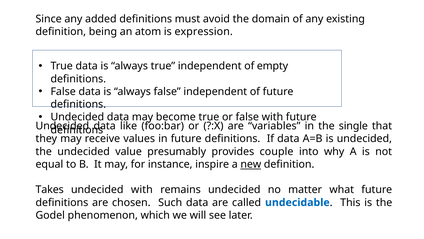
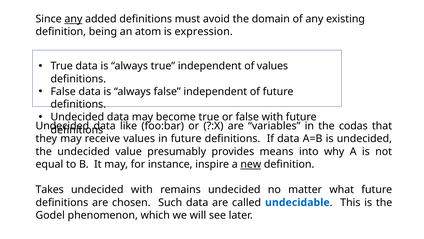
any underline: none -> present (73, 19)
of empty: empty -> values (272, 66)
single: single -> codas (353, 126)
couple: couple -> means (277, 151)
